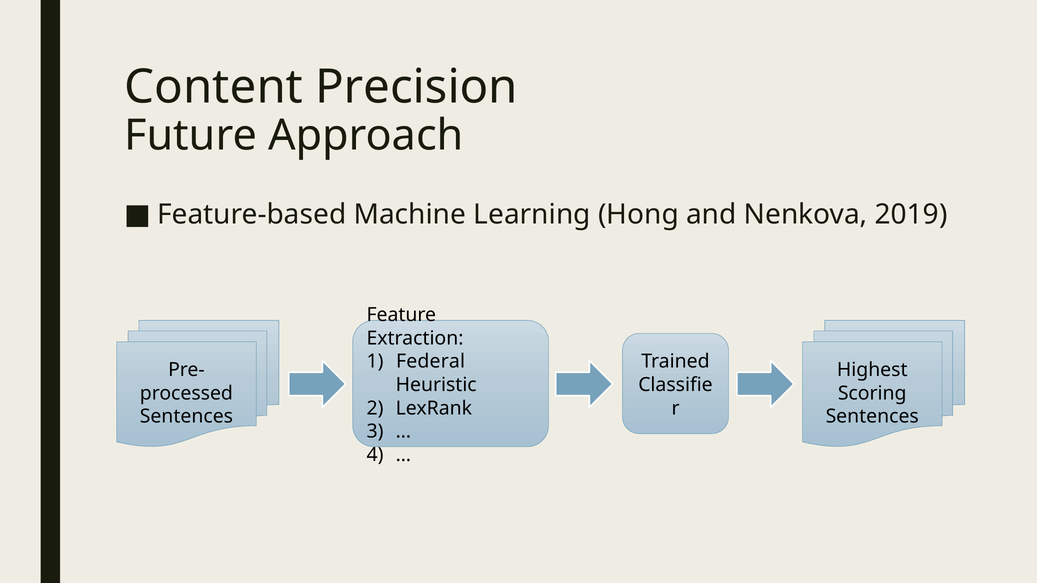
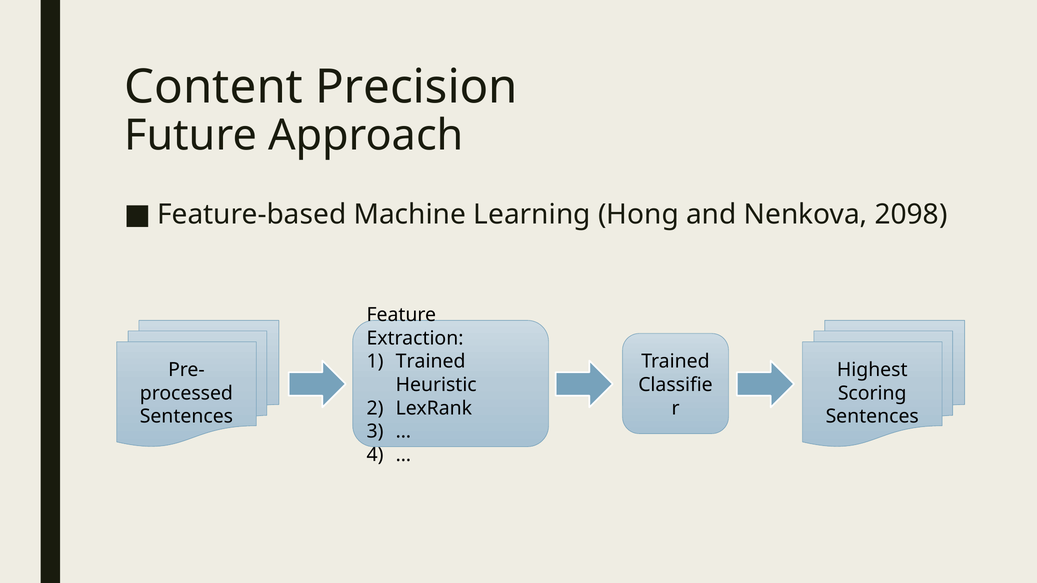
2019: 2019 -> 2098 (911, 214)
Federal: Federal -> Trained (431, 362)
